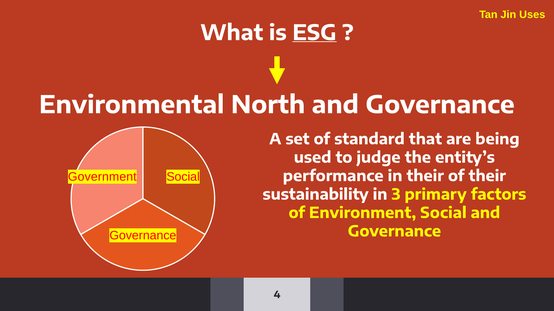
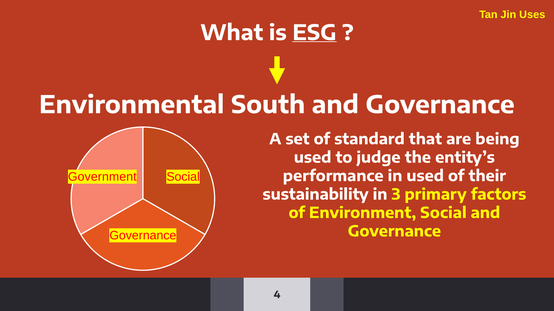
North: North -> South (268, 105)
in their: their -> used (425, 176)
